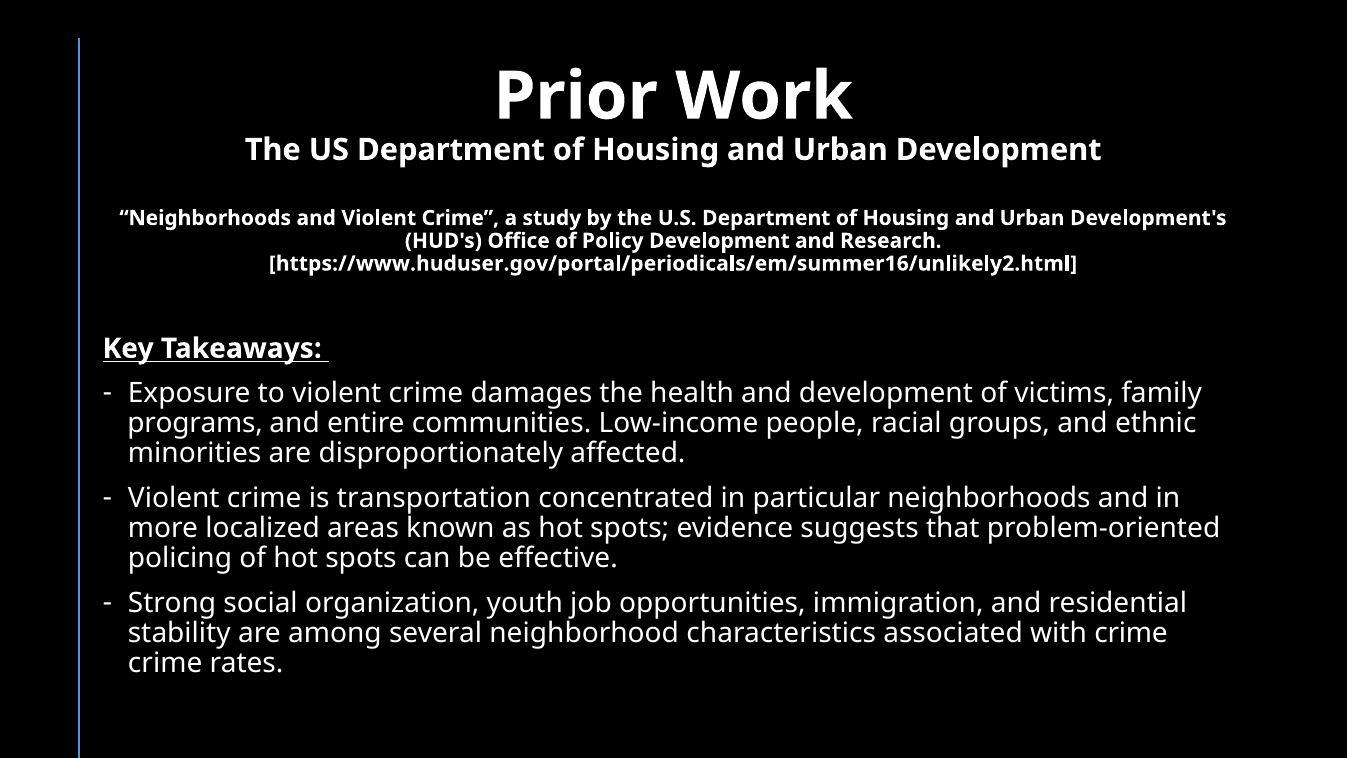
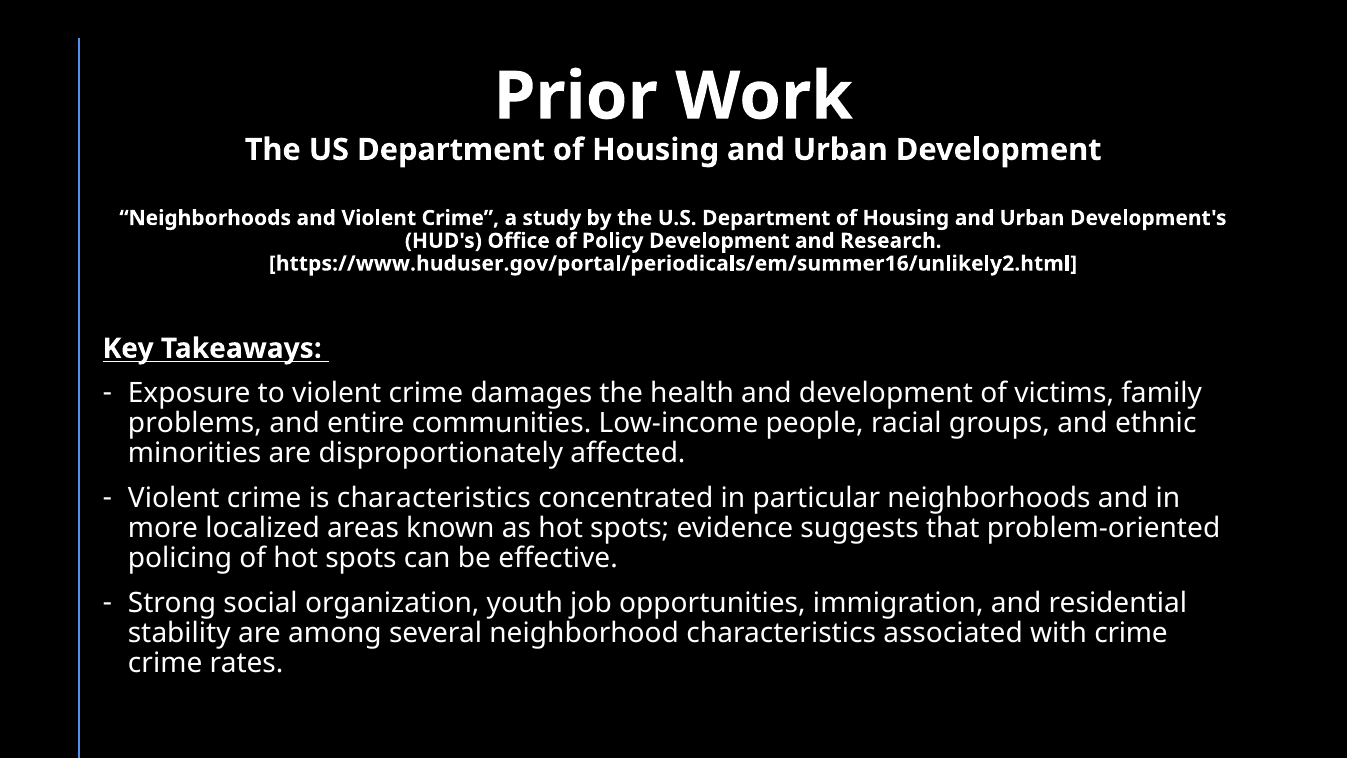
programs: programs -> problems (195, 423)
is transportation: transportation -> characteristics (434, 498)
